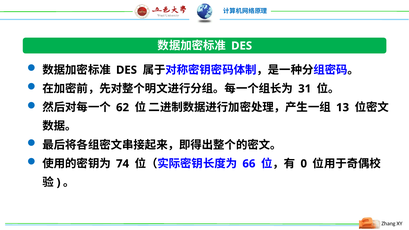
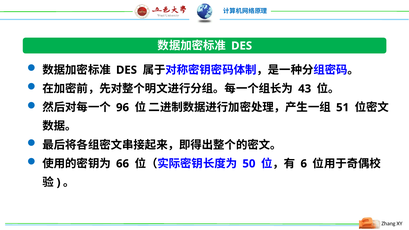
31: 31 -> 43 (305, 89)
62: 62 -> 96 (123, 108)
13: 13 -> 51 (343, 108)
74: 74 -> 66 (123, 164)
66: 66 -> 50 (249, 164)
0: 0 -> 6 (304, 164)
